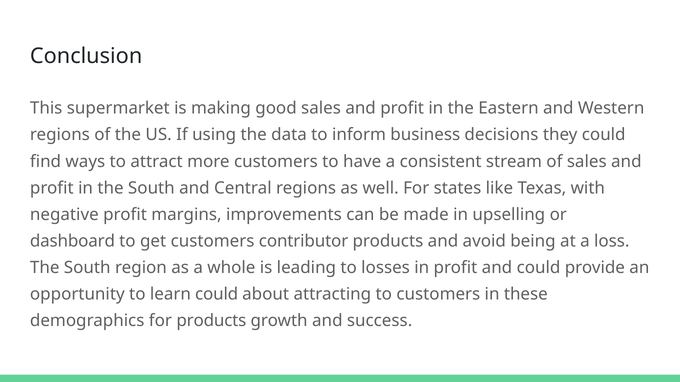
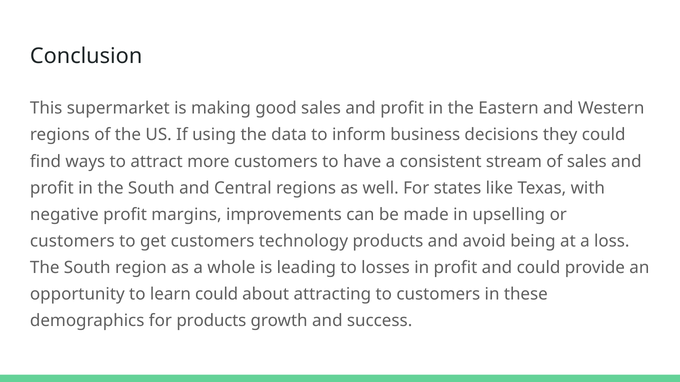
dashboard: dashboard -> customers (72, 241)
contributor: contributor -> technology (303, 241)
